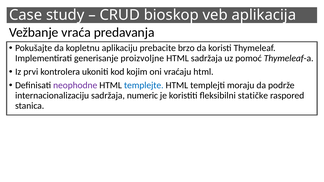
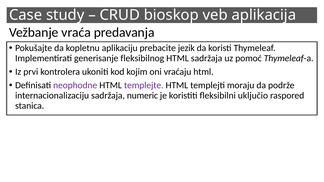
brzo: brzo -> jezik (186, 48)
proizvoljne: proizvoljne -> fleksibilnog (142, 58)
templejte colour: blue -> purple (144, 85)
statičke: statičke -> uključio (253, 96)
